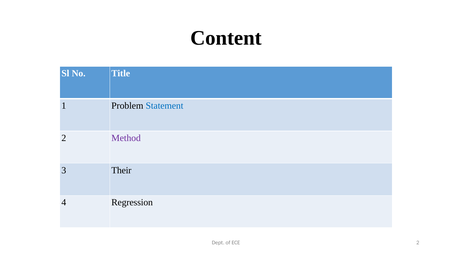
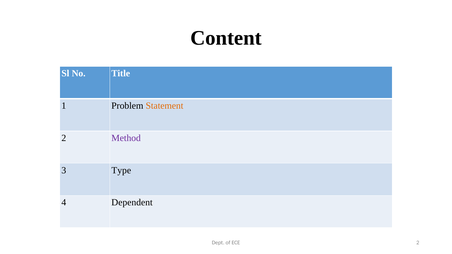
Statement colour: blue -> orange (165, 106)
Their: Their -> Type (121, 170)
Regression: Regression -> Dependent (132, 203)
